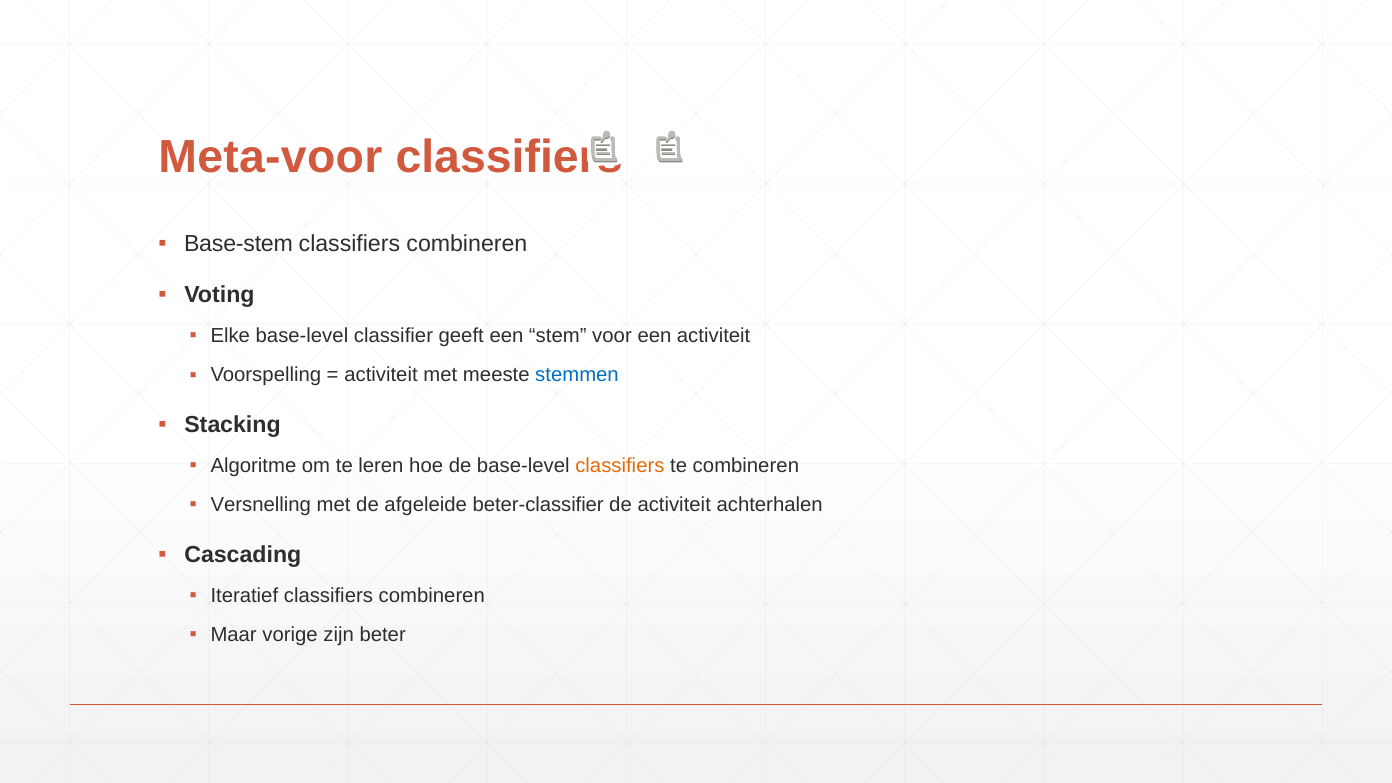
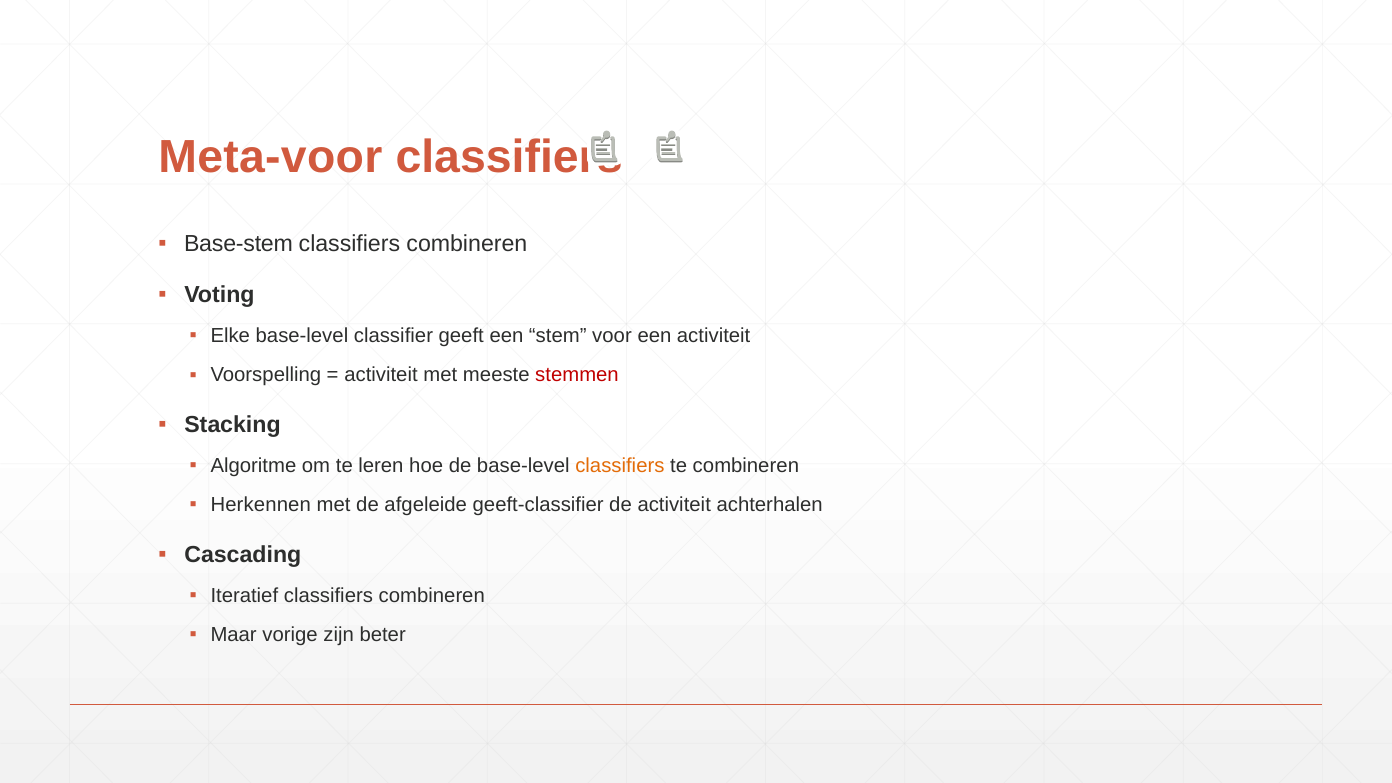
stemmen colour: blue -> red (577, 375)
Versnelling: Versnelling -> Herkennen (261, 505)
beter-classifier: beter-classifier -> geeft-classifier (538, 505)
